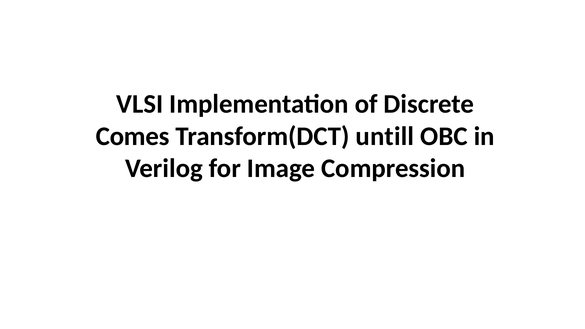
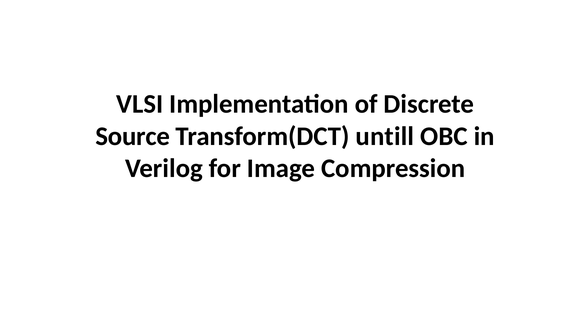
Comes: Comes -> Source (133, 136)
